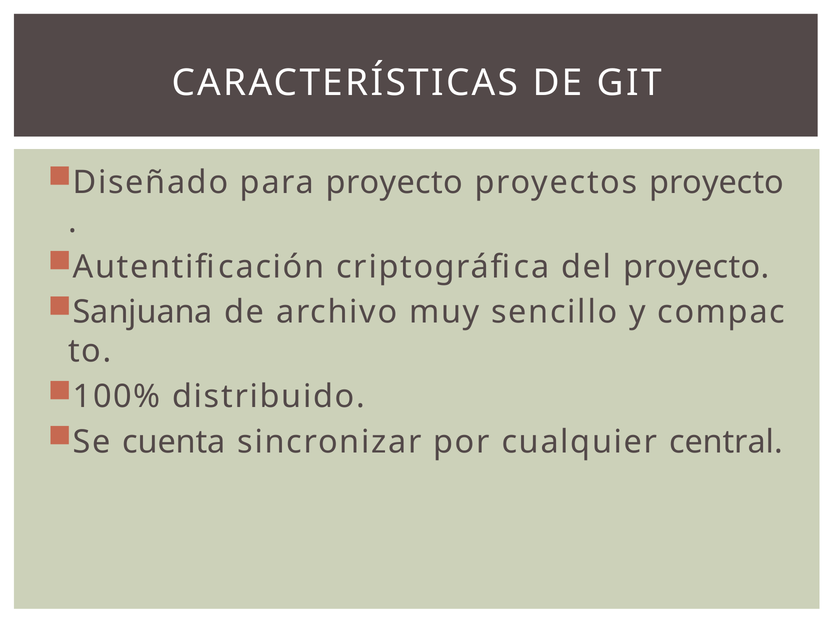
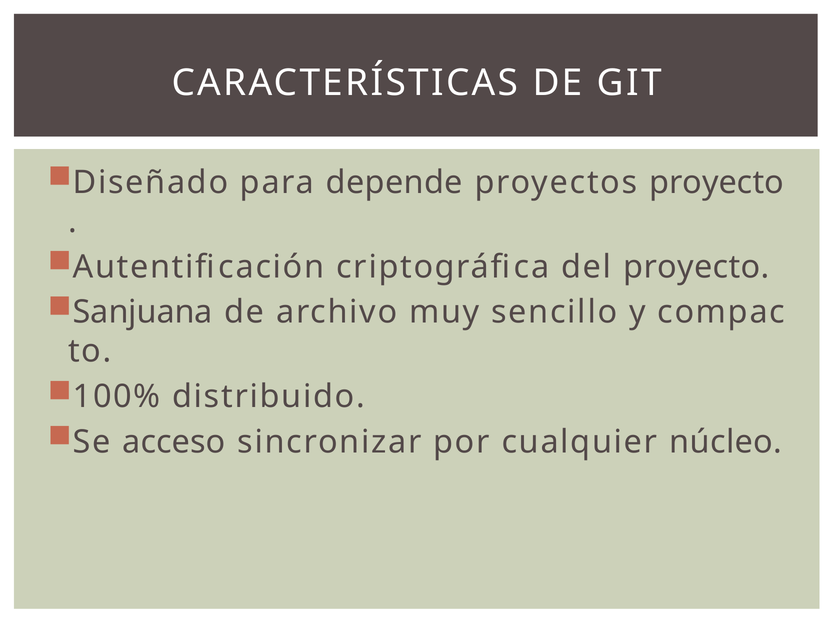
para proyecto: proyecto -> depende (394, 183)
cuenta: cuenta -> acceso (174, 442)
central: central -> núcleo (726, 442)
